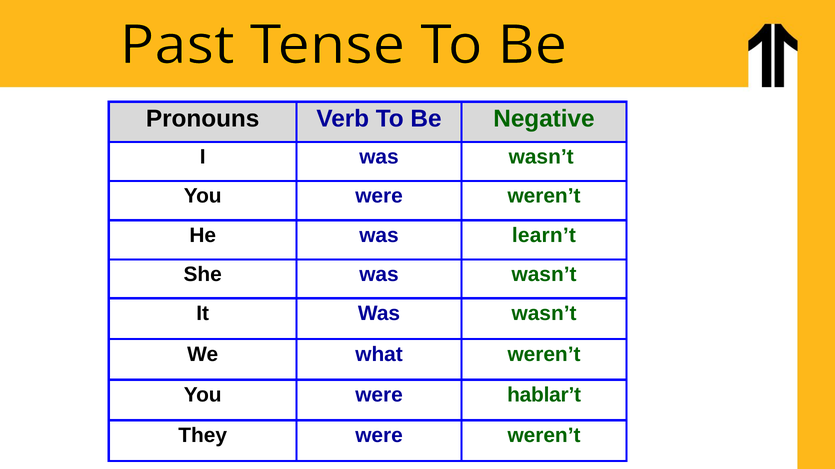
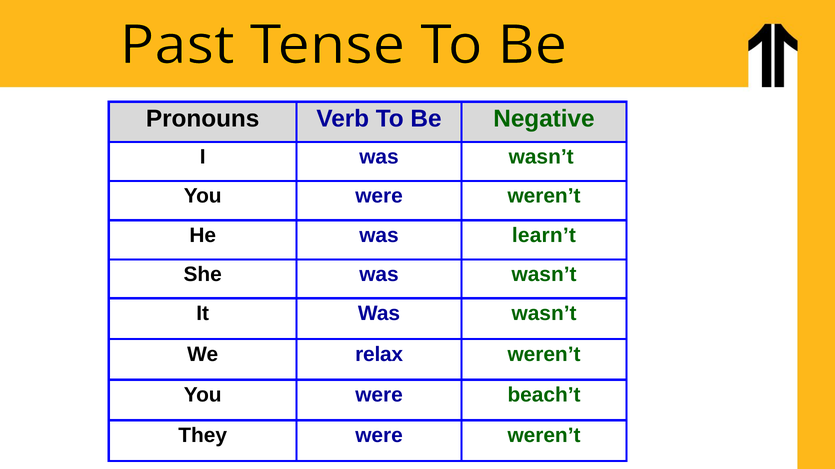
what: what -> relax (379, 355)
hablar’t: hablar’t -> beach’t (544, 395)
